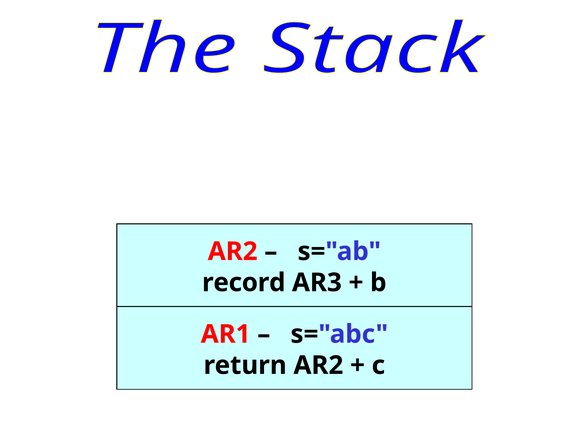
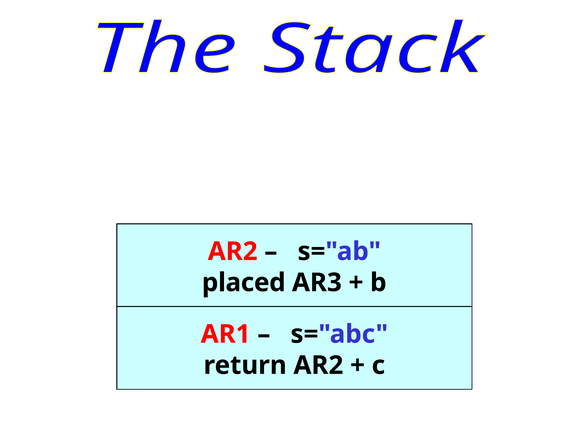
record: record -> placed (244, 283)
